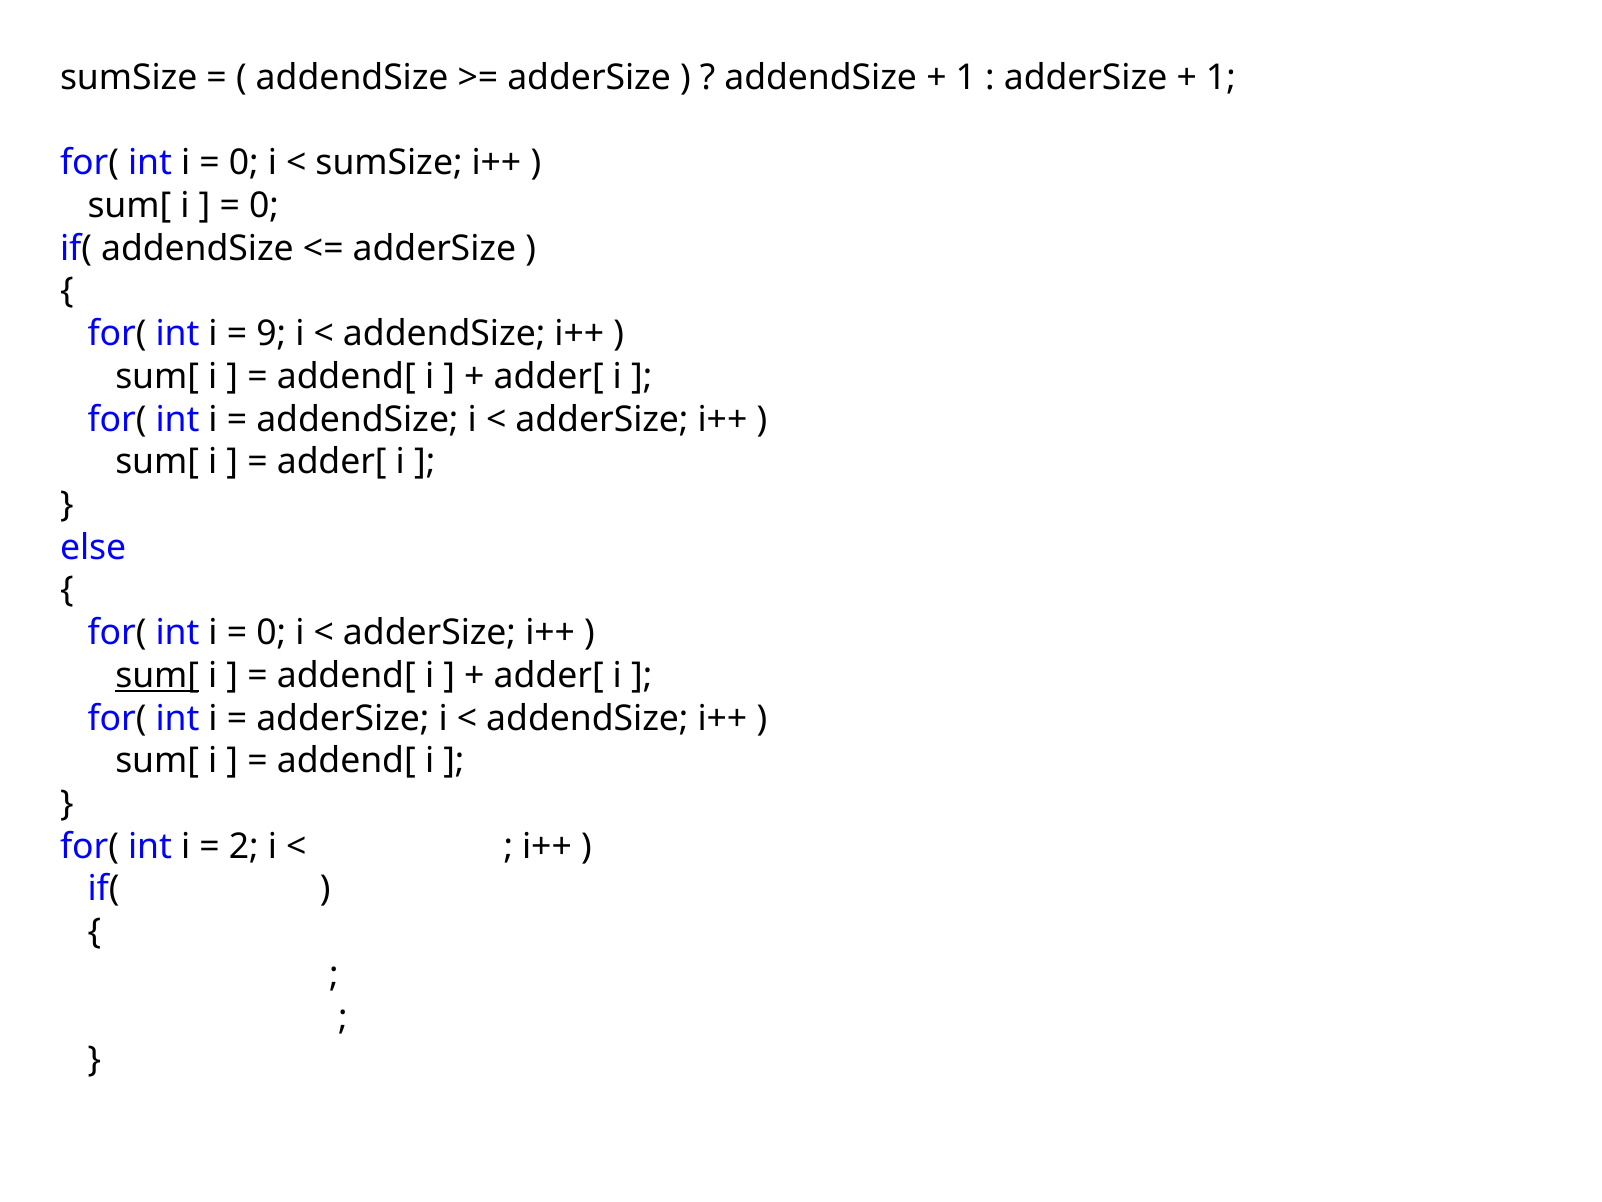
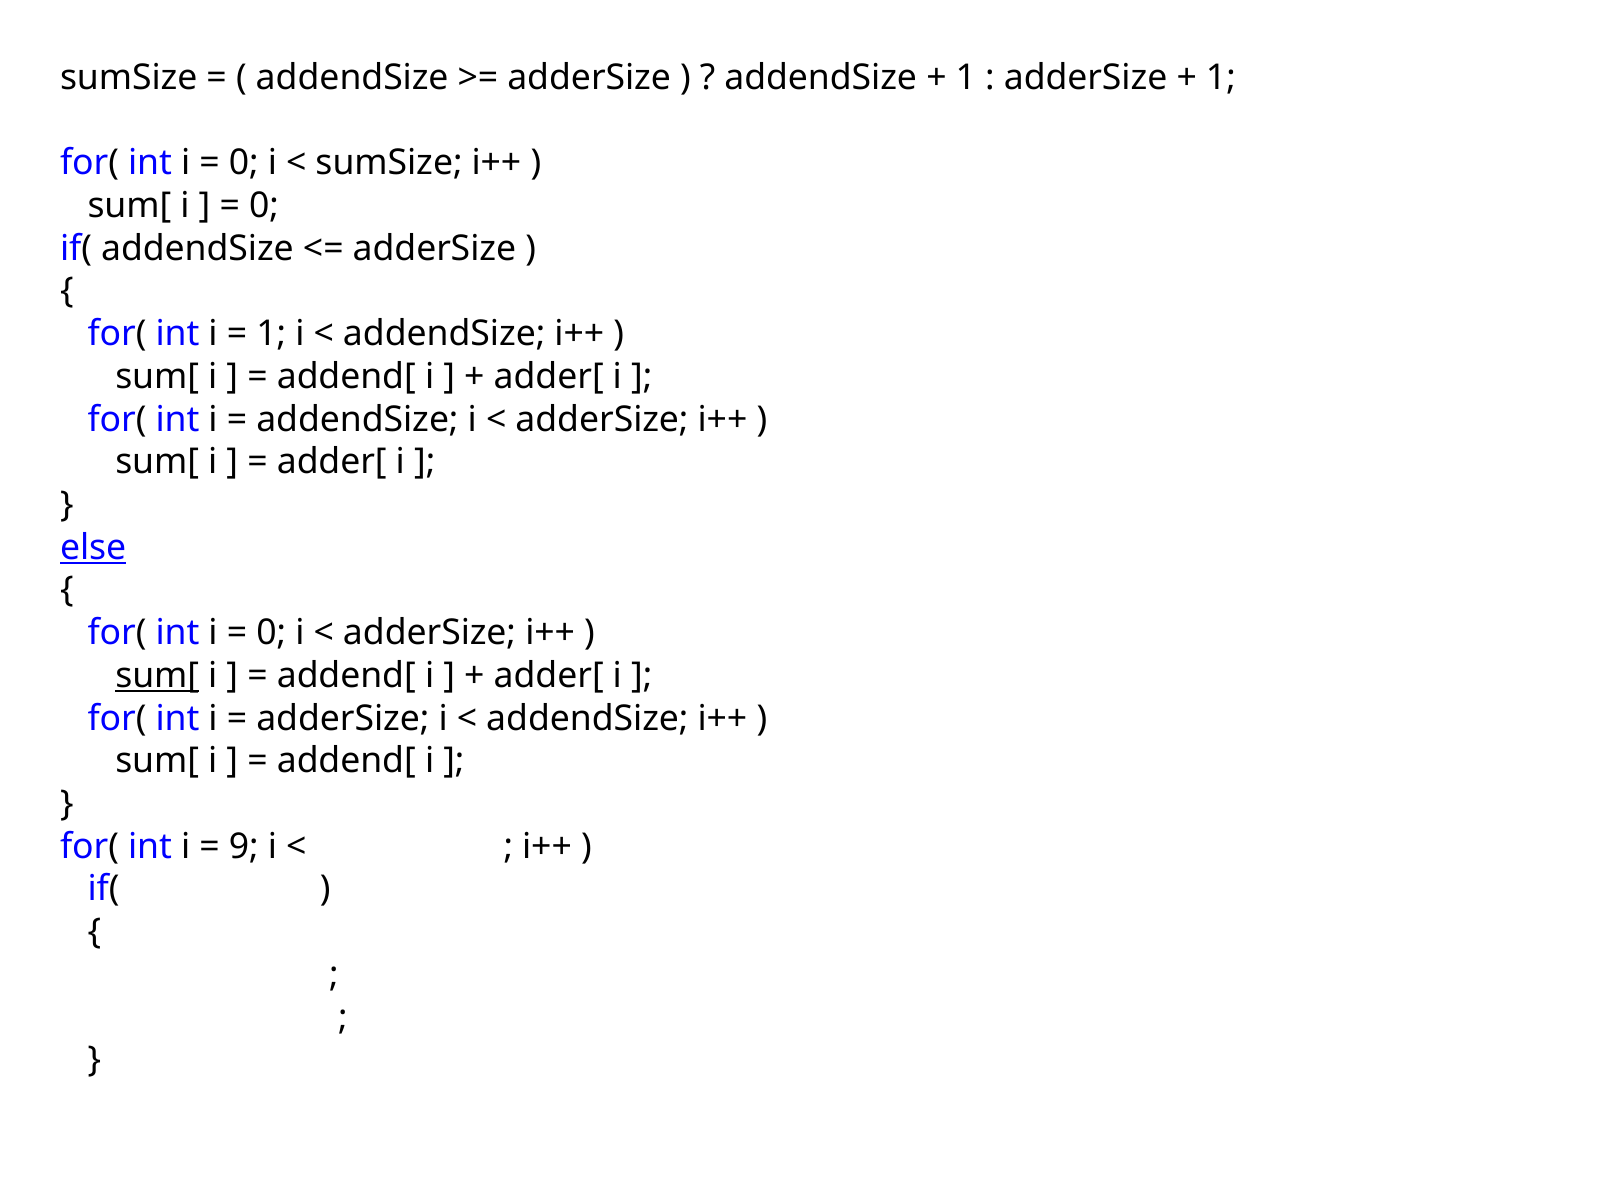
9: 9 -> 1 (271, 334)
else underline: none -> present (93, 547)
2: 2 -> 9 (244, 846)
